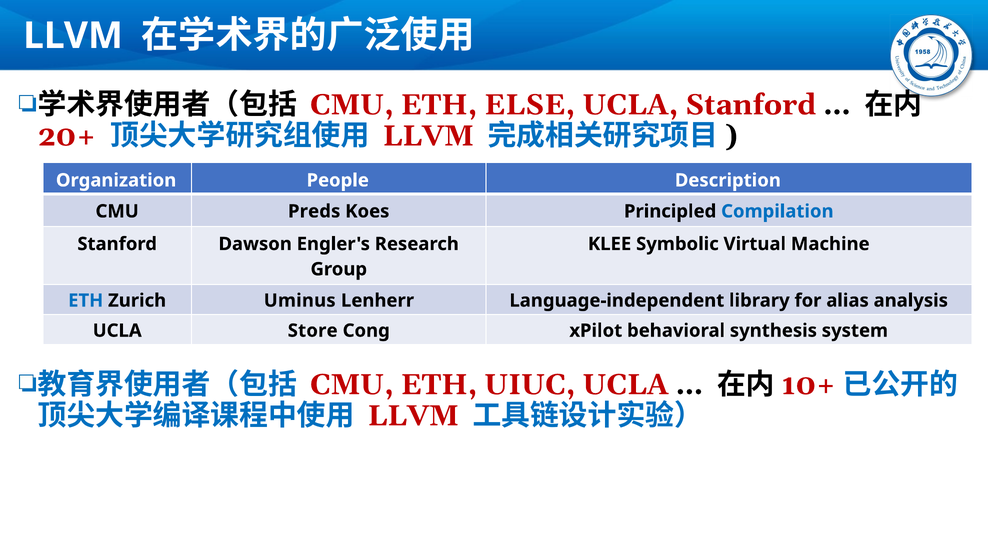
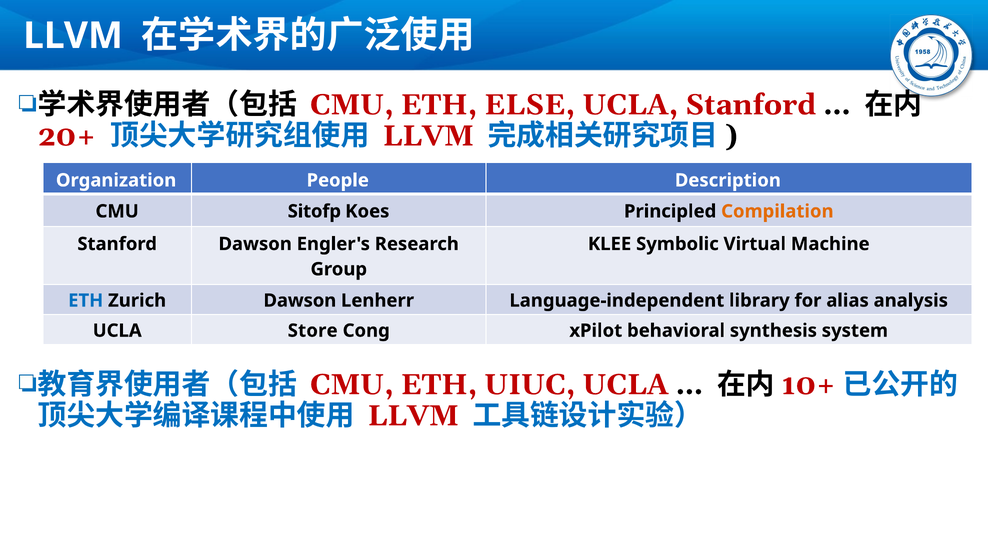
Preds: Preds -> Sitofp (314, 211)
Compilation colour: blue -> orange (777, 211)
Zurich Uminus: Uminus -> Dawson (300, 300)
